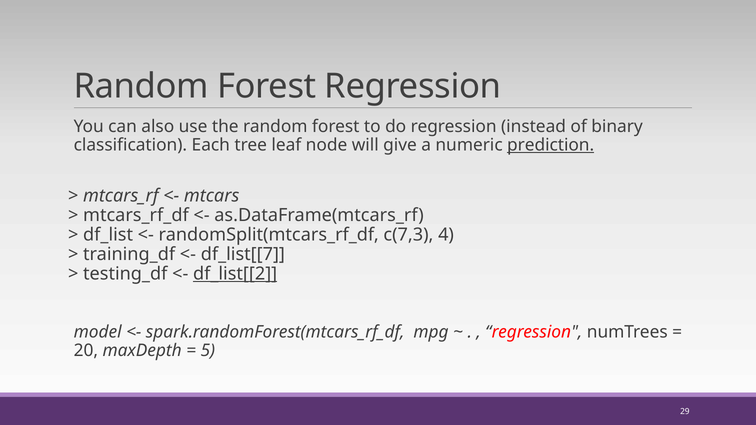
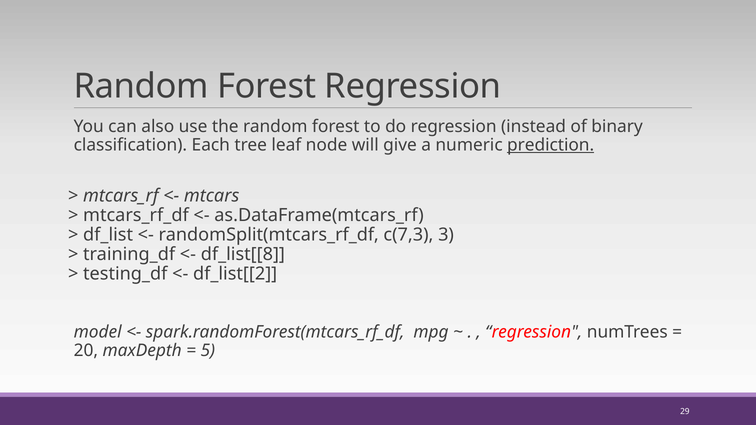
4: 4 -> 3 (446, 235)
df_list[[7: df_list[[7 -> df_list[[8 (243, 254)
df_list[[2 underline: present -> none (235, 274)
